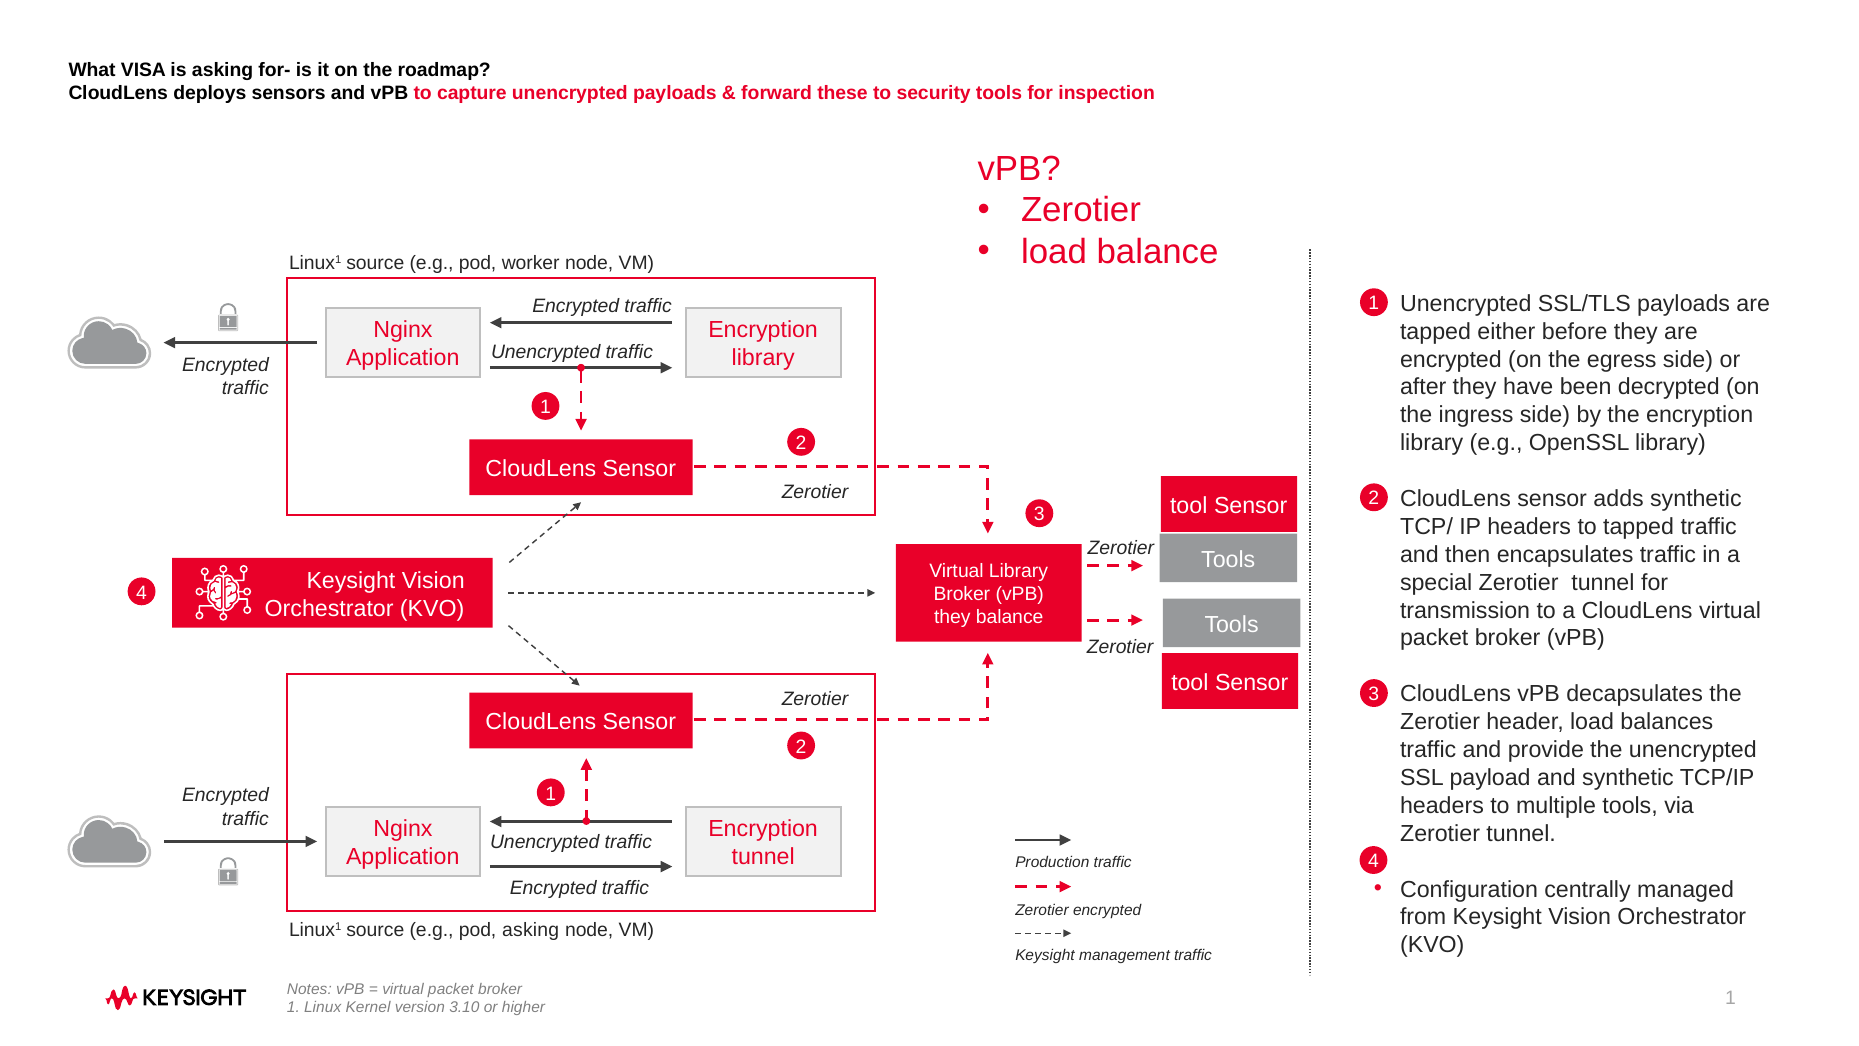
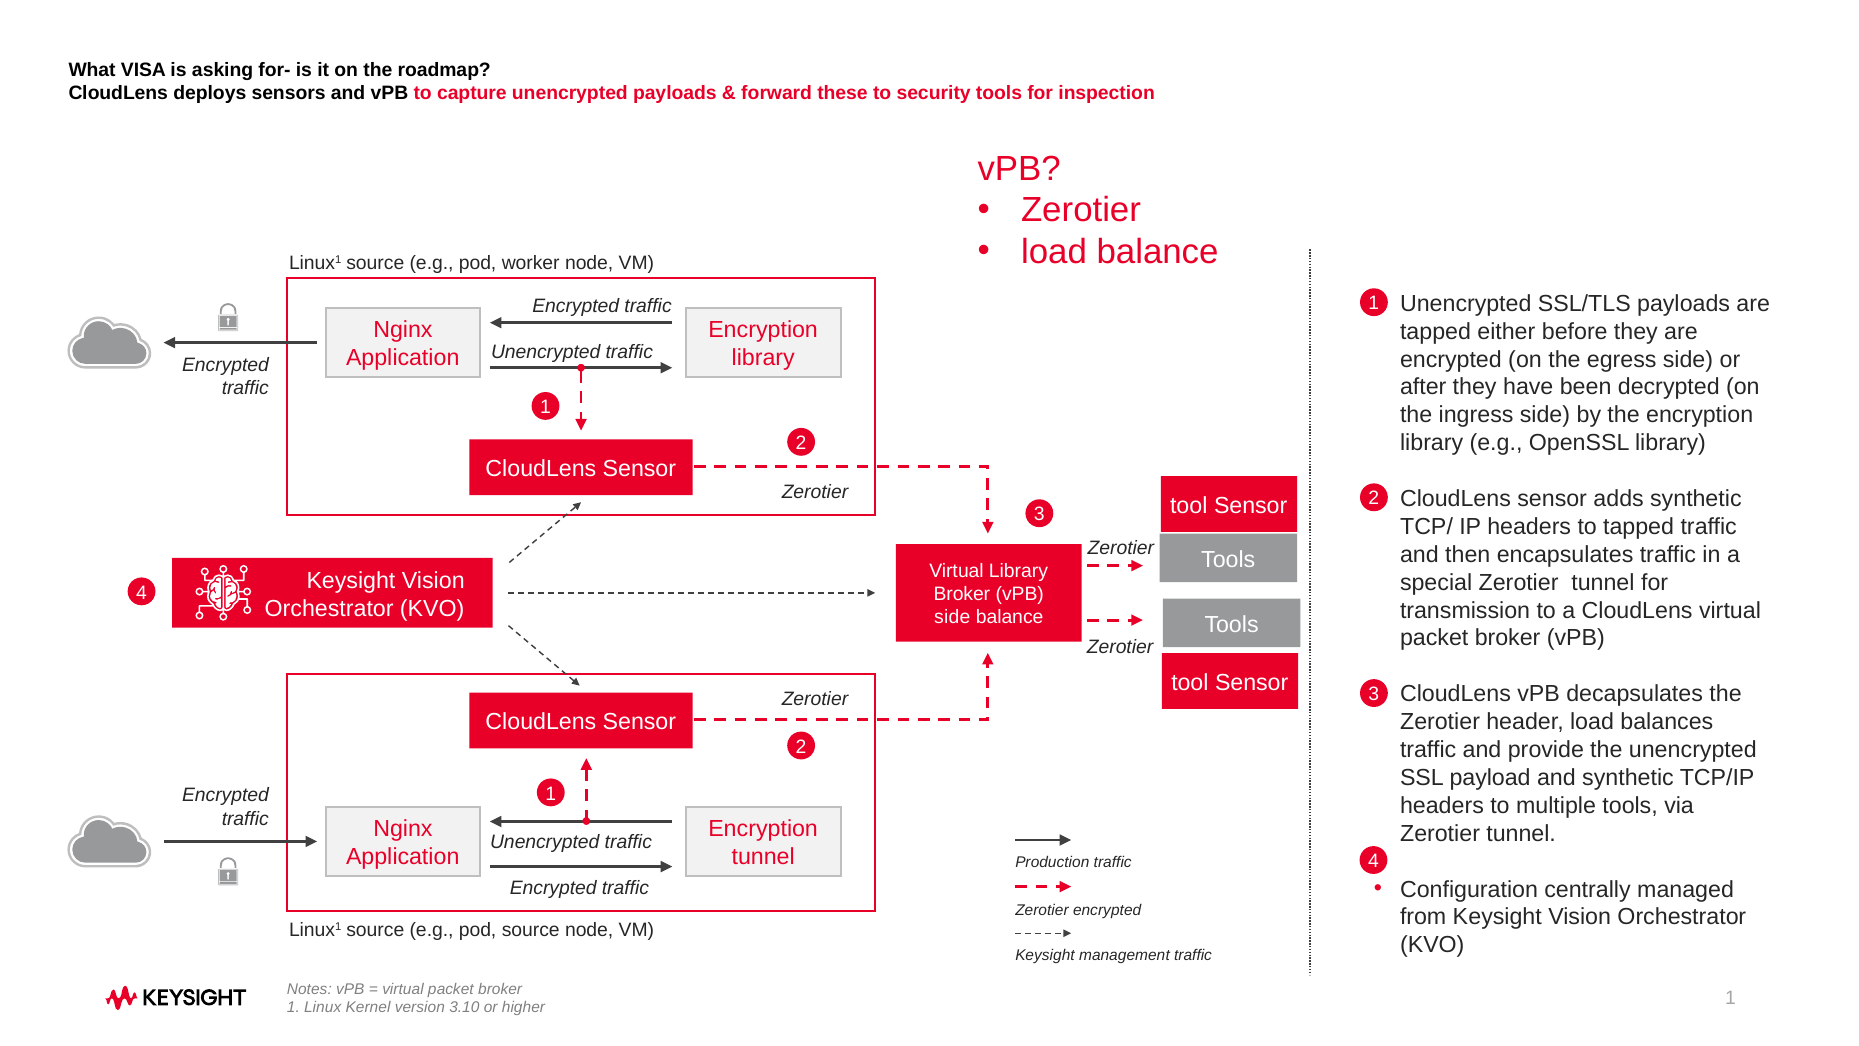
they: they -> side (952, 617)
pod asking: asking -> source (531, 930)
